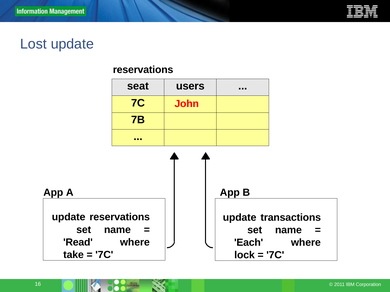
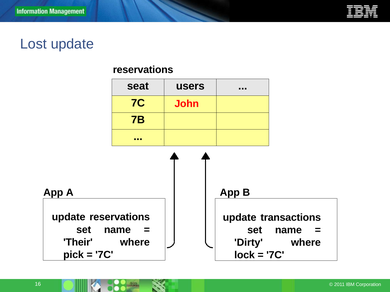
Read: Read -> Their (78, 243)
Each: Each -> Dirty (249, 243)
take: take -> pick (74, 255)
